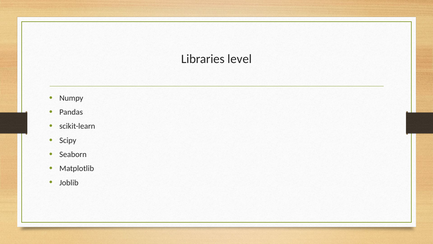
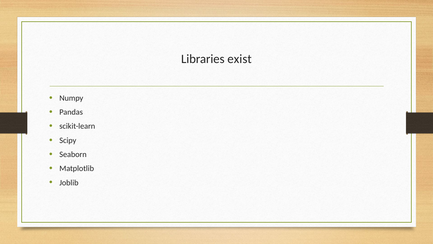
level: level -> exist (240, 59)
